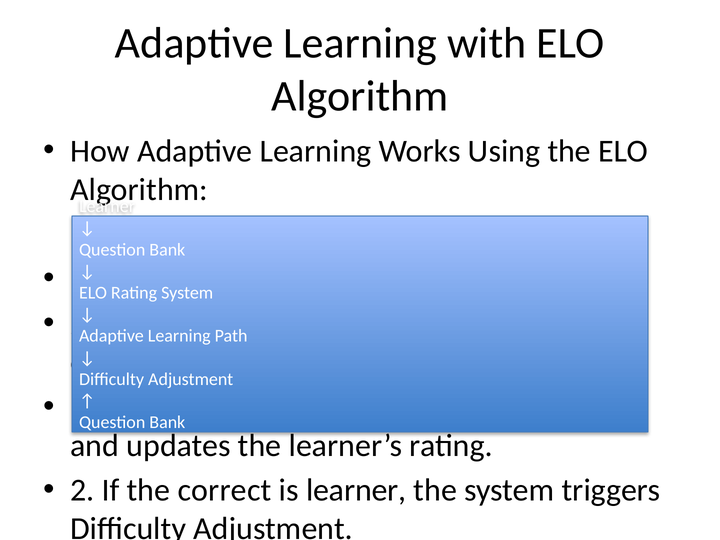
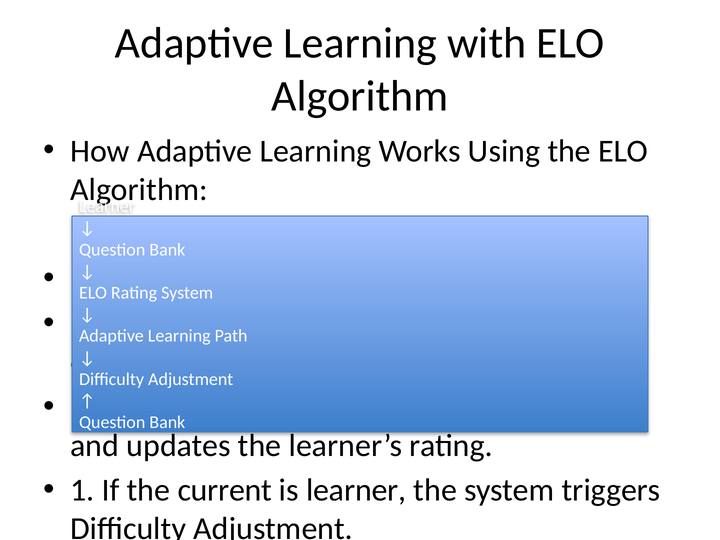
2: 2 -> 1 (82, 490)
the correct: correct -> current (225, 490)
